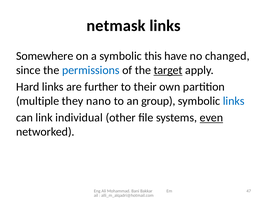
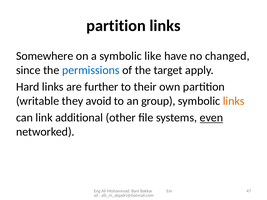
netmask: netmask -> partition (116, 26)
this: this -> like (153, 56)
target underline: present -> none (168, 70)
multiple: multiple -> writable (38, 101)
nano: nano -> avoid (99, 101)
links colour: blue -> orange (234, 101)
individual: individual -> additional (79, 118)
